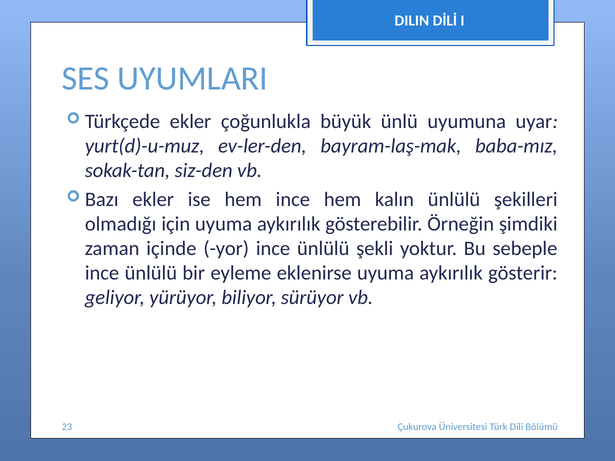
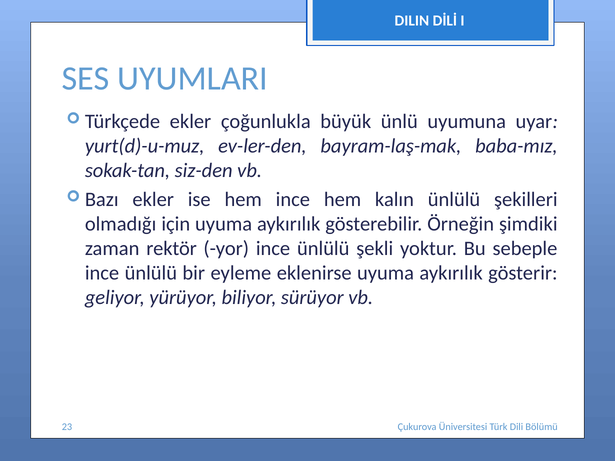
içinde: içinde -> rektör (172, 249)
